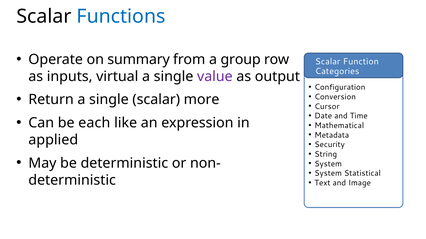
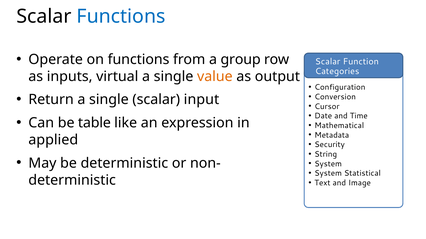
on summary: summary -> functions (139, 60)
value colour: purple -> orange (215, 77)
more: more -> input (201, 100)
each: each -> table (94, 123)
